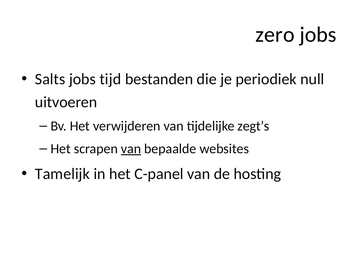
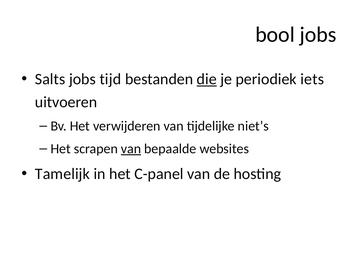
zero: zero -> bool (275, 35)
die underline: none -> present (207, 79)
null: null -> iets (312, 79)
zegt’s: zegt’s -> niet’s (253, 126)
